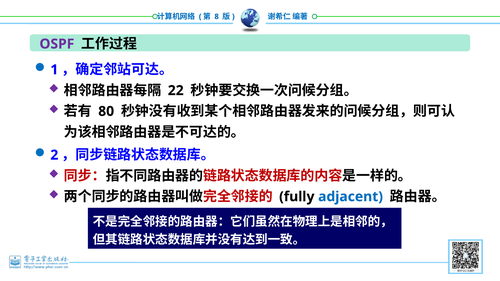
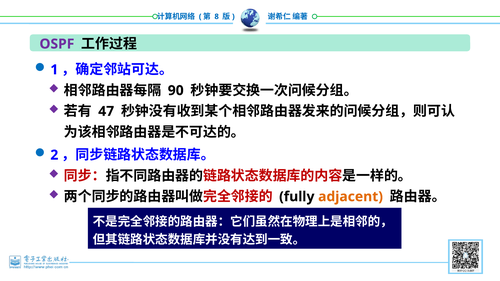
22: 22 -> 90 (176, 91)
80: 80 -> 47 (106, 111)
adjacent colour: blue -> orange (351, 197)
